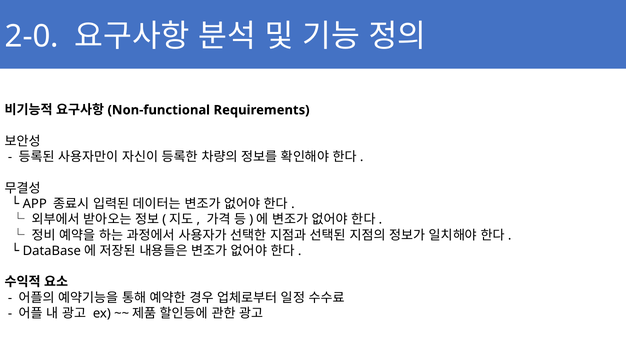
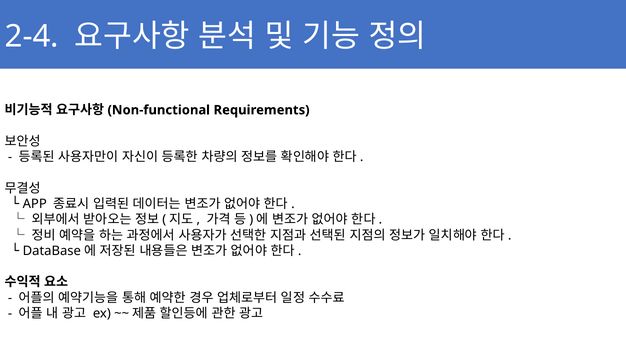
2-0: 2-0 -> 2-4 (32, 37)
